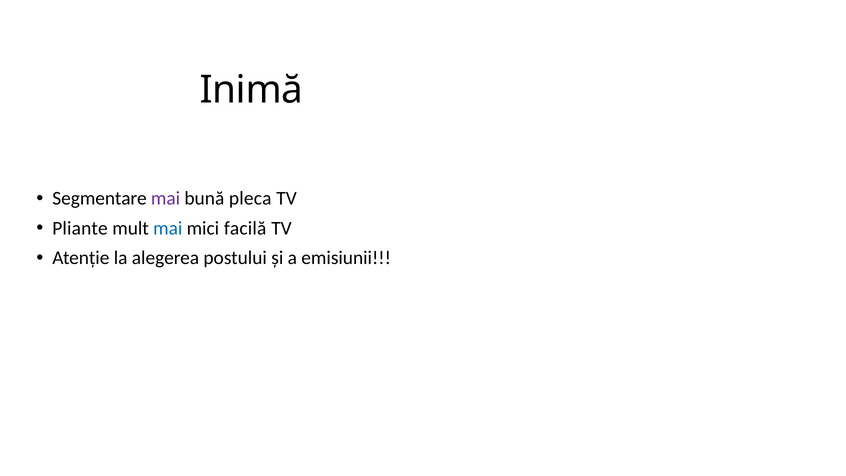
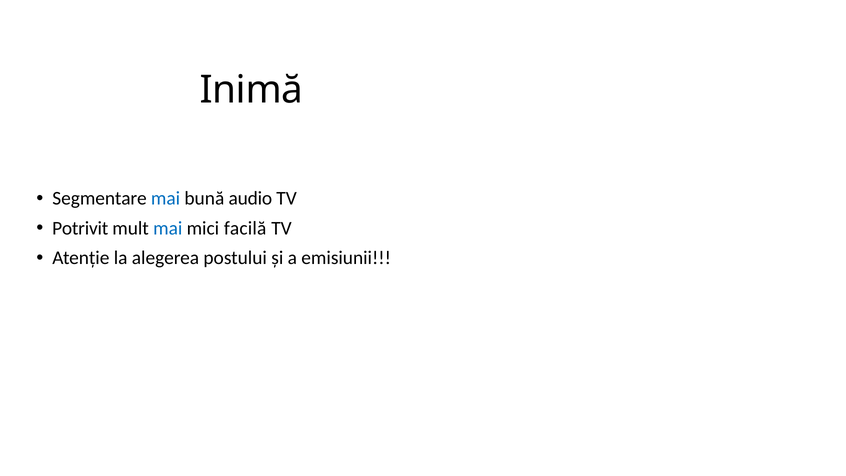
mai colour: purple -> blue (166, 198)
pleca: pleca -> audio (250, 198)
Pliante: Pliante -> Potrivit (80, 228)
